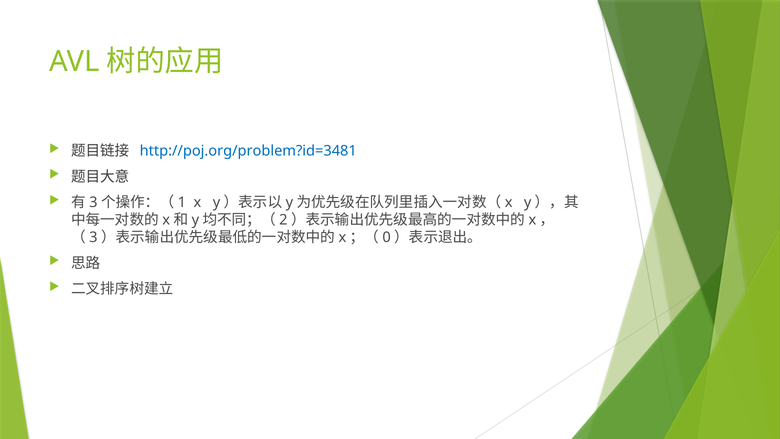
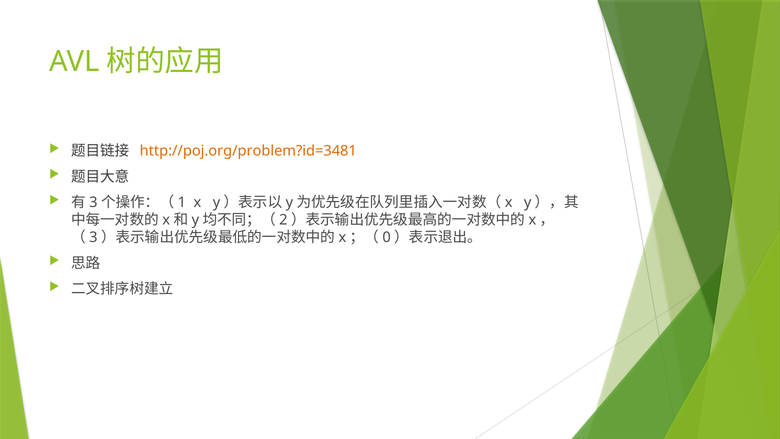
http://poj.org/problem?id=3481 colour: blue -> orange (248, 151)
